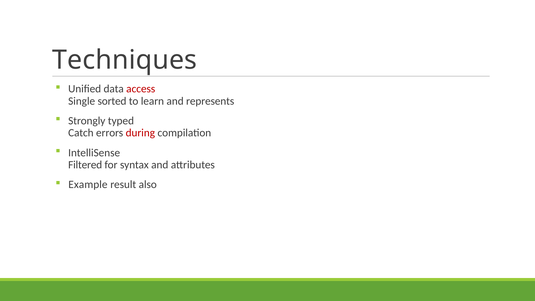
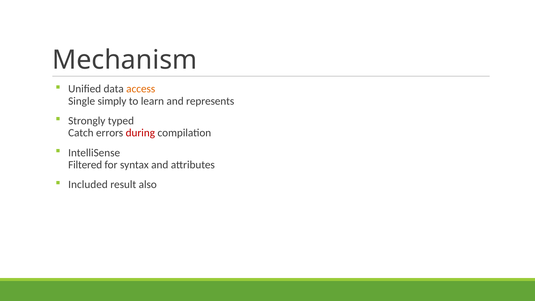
Techniques: Techniques -> Mechanism (125, 60)
access colour: red -> orange (141, 89)
sorted: sorted -> simply (112, 101)
Example: Example -> Included (88, 185)
